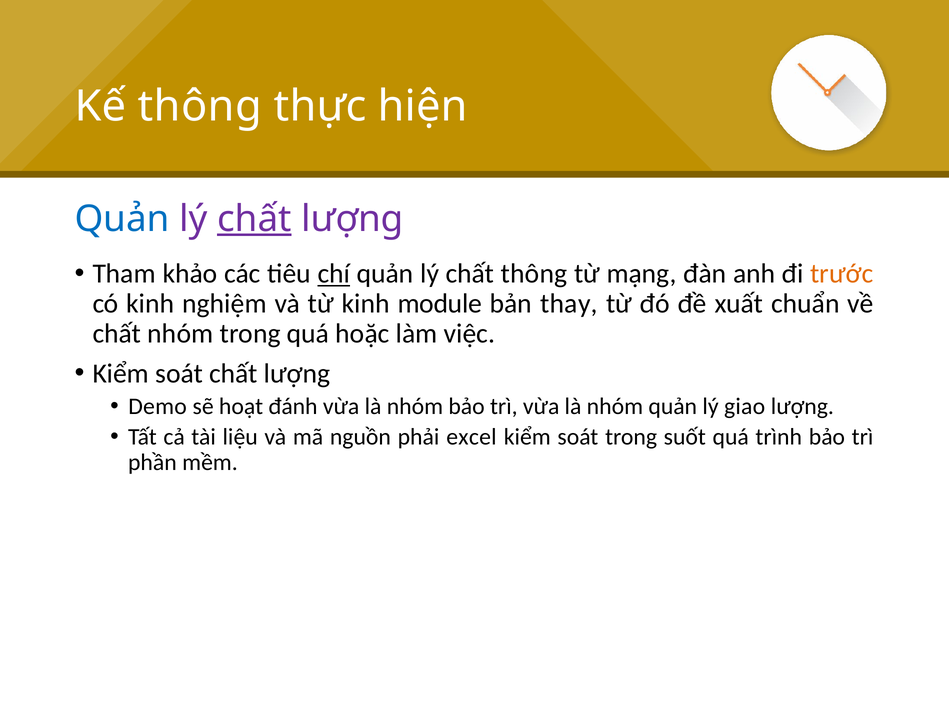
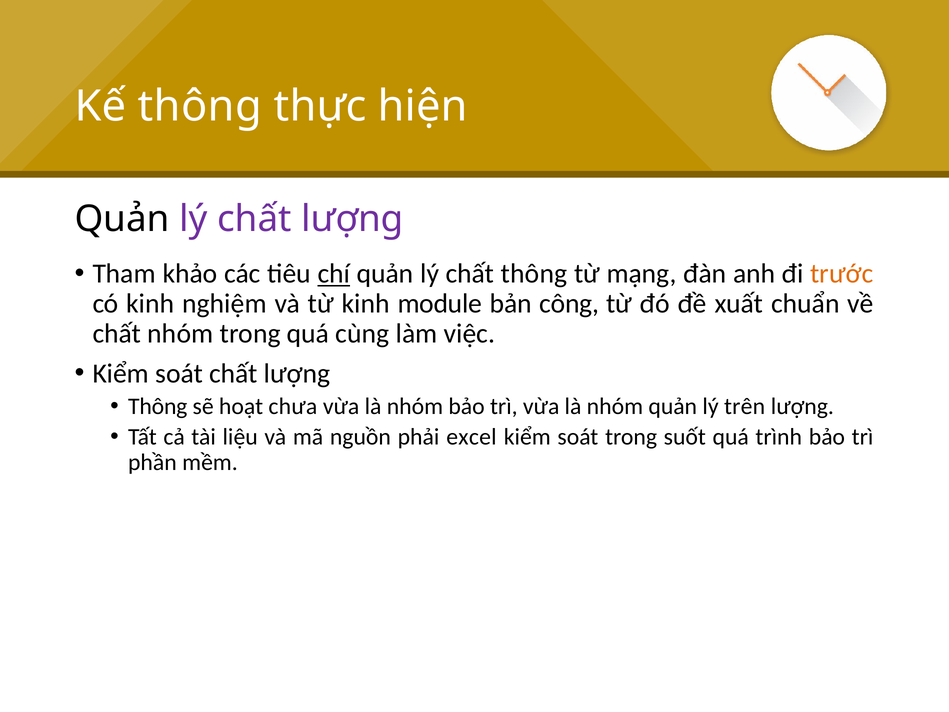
Quản colour: blue -> black (122, 219)
chất underline: present -> none (254, 219)
thay: thay -> công (569, 304)
hoặc: hoặc -> cùng (362, 334)
Demo: Demo -> Thông (158, 406)
đánh: đánh -> chưa (293, 406)
giao: giao -> trên (745, 406)
